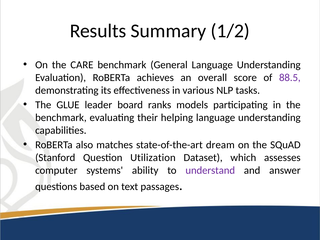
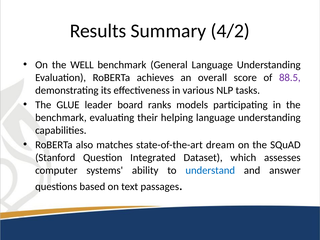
1/2: 1/2 -> 4/2 (230, 31)
CARE: CARE -> WELL (82, 65)
Utilization: Utilization -> Integrated (153, 158)
understand colour: purple -> blue (210, 170)
